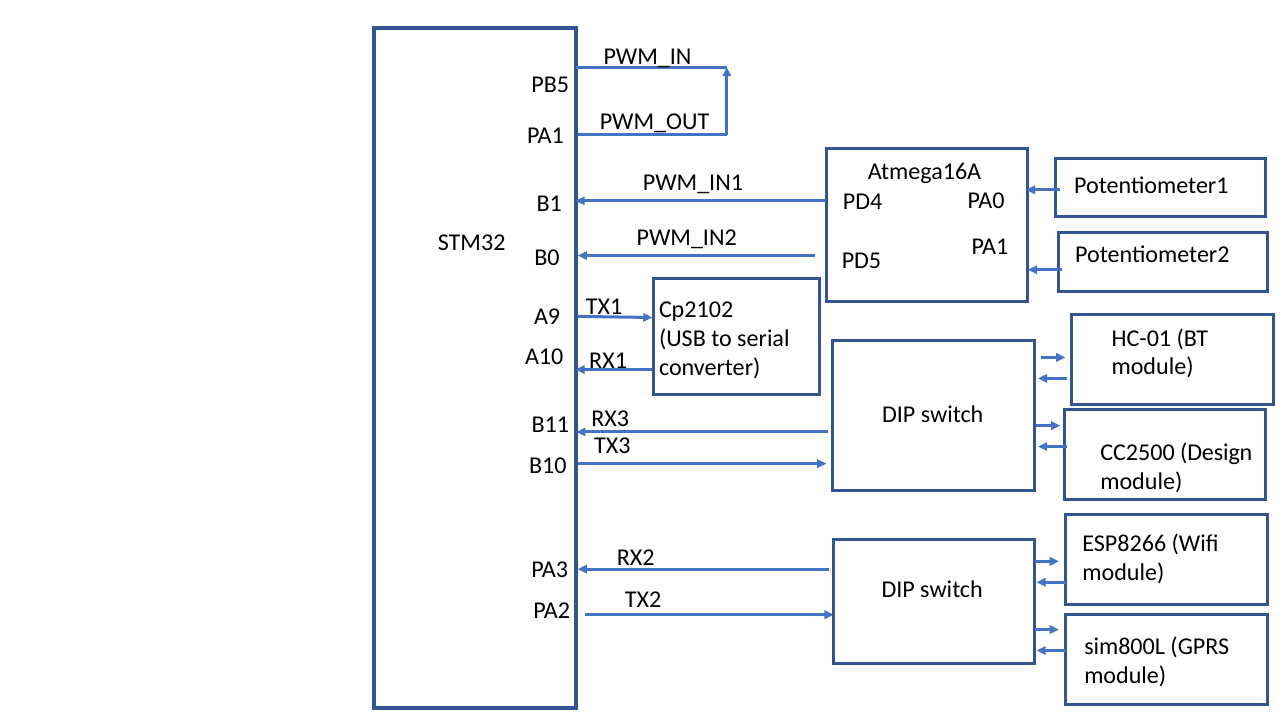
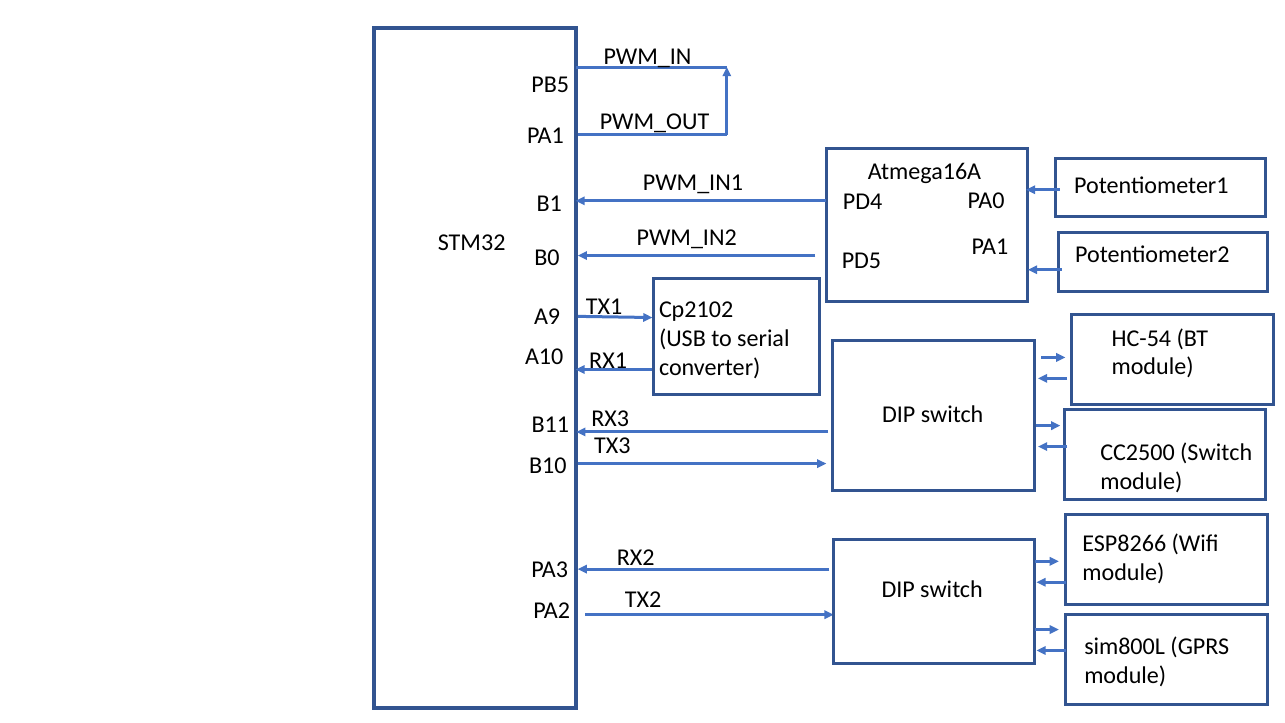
HC-01: HC-01 -> HC-54 (1141, 338)
CC2500 Design: Design -> Switch (1216, 453)
